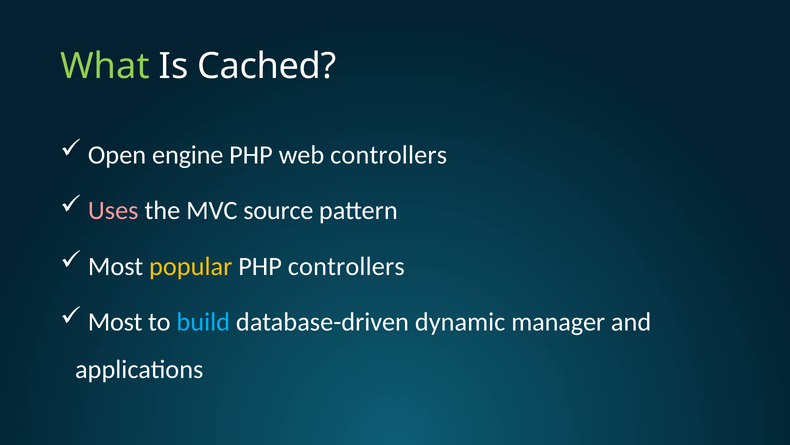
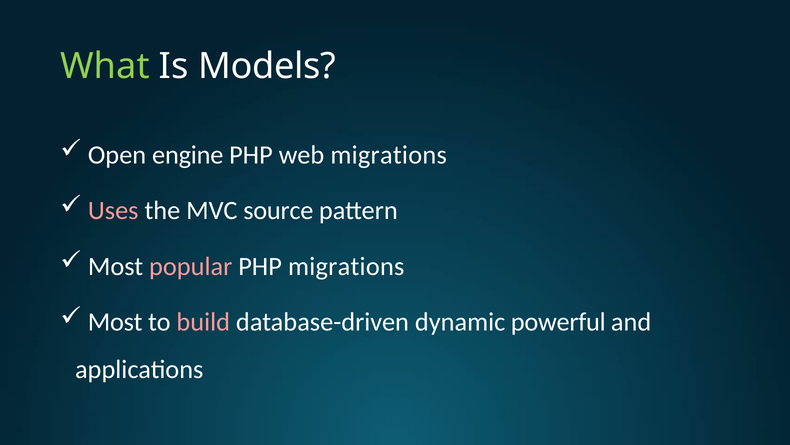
Cached: Cached -> Models (267, 66)
web controllers: controllers -> migrations (389, 155)
popular colour: yellow -> pink (191, 266)
PHP controllers: controllers -> migrations (346, 266)
build colour: light blue -> pink (203, 322)
manager: manager -> powerful (558, 322)
